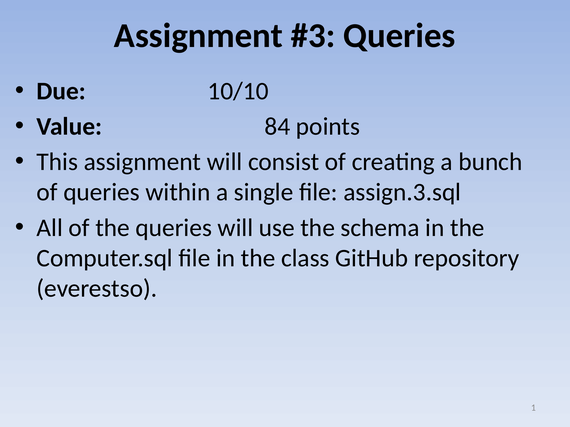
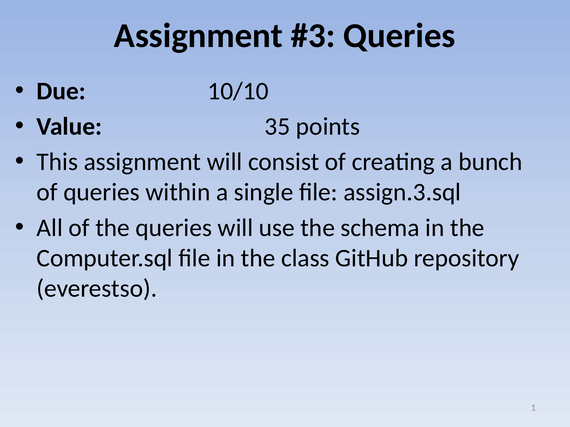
84: 84 -> 35 (277, 127)
